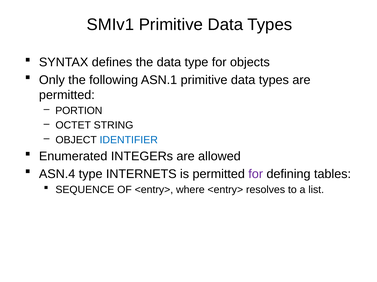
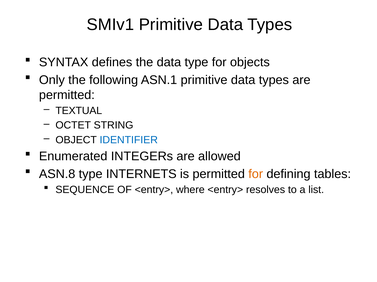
PORTION: PORTION -> TEXTUAL (79, 111)
ASN.4: ASN.4 -> ASN.8 (57, 174)
for colour: purple -> orange (256, 174)
